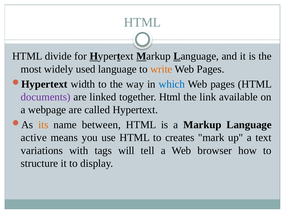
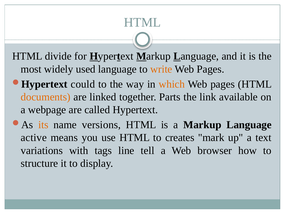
width: width -> could (83, 84)
which colour: blue -> orange (172, 84)
documents colour: purple -> orange (46, 97)
together Html: Html -> Parts (170, 97)
between: between -> versions (101, 125)
will: will -> line (126, 150)
